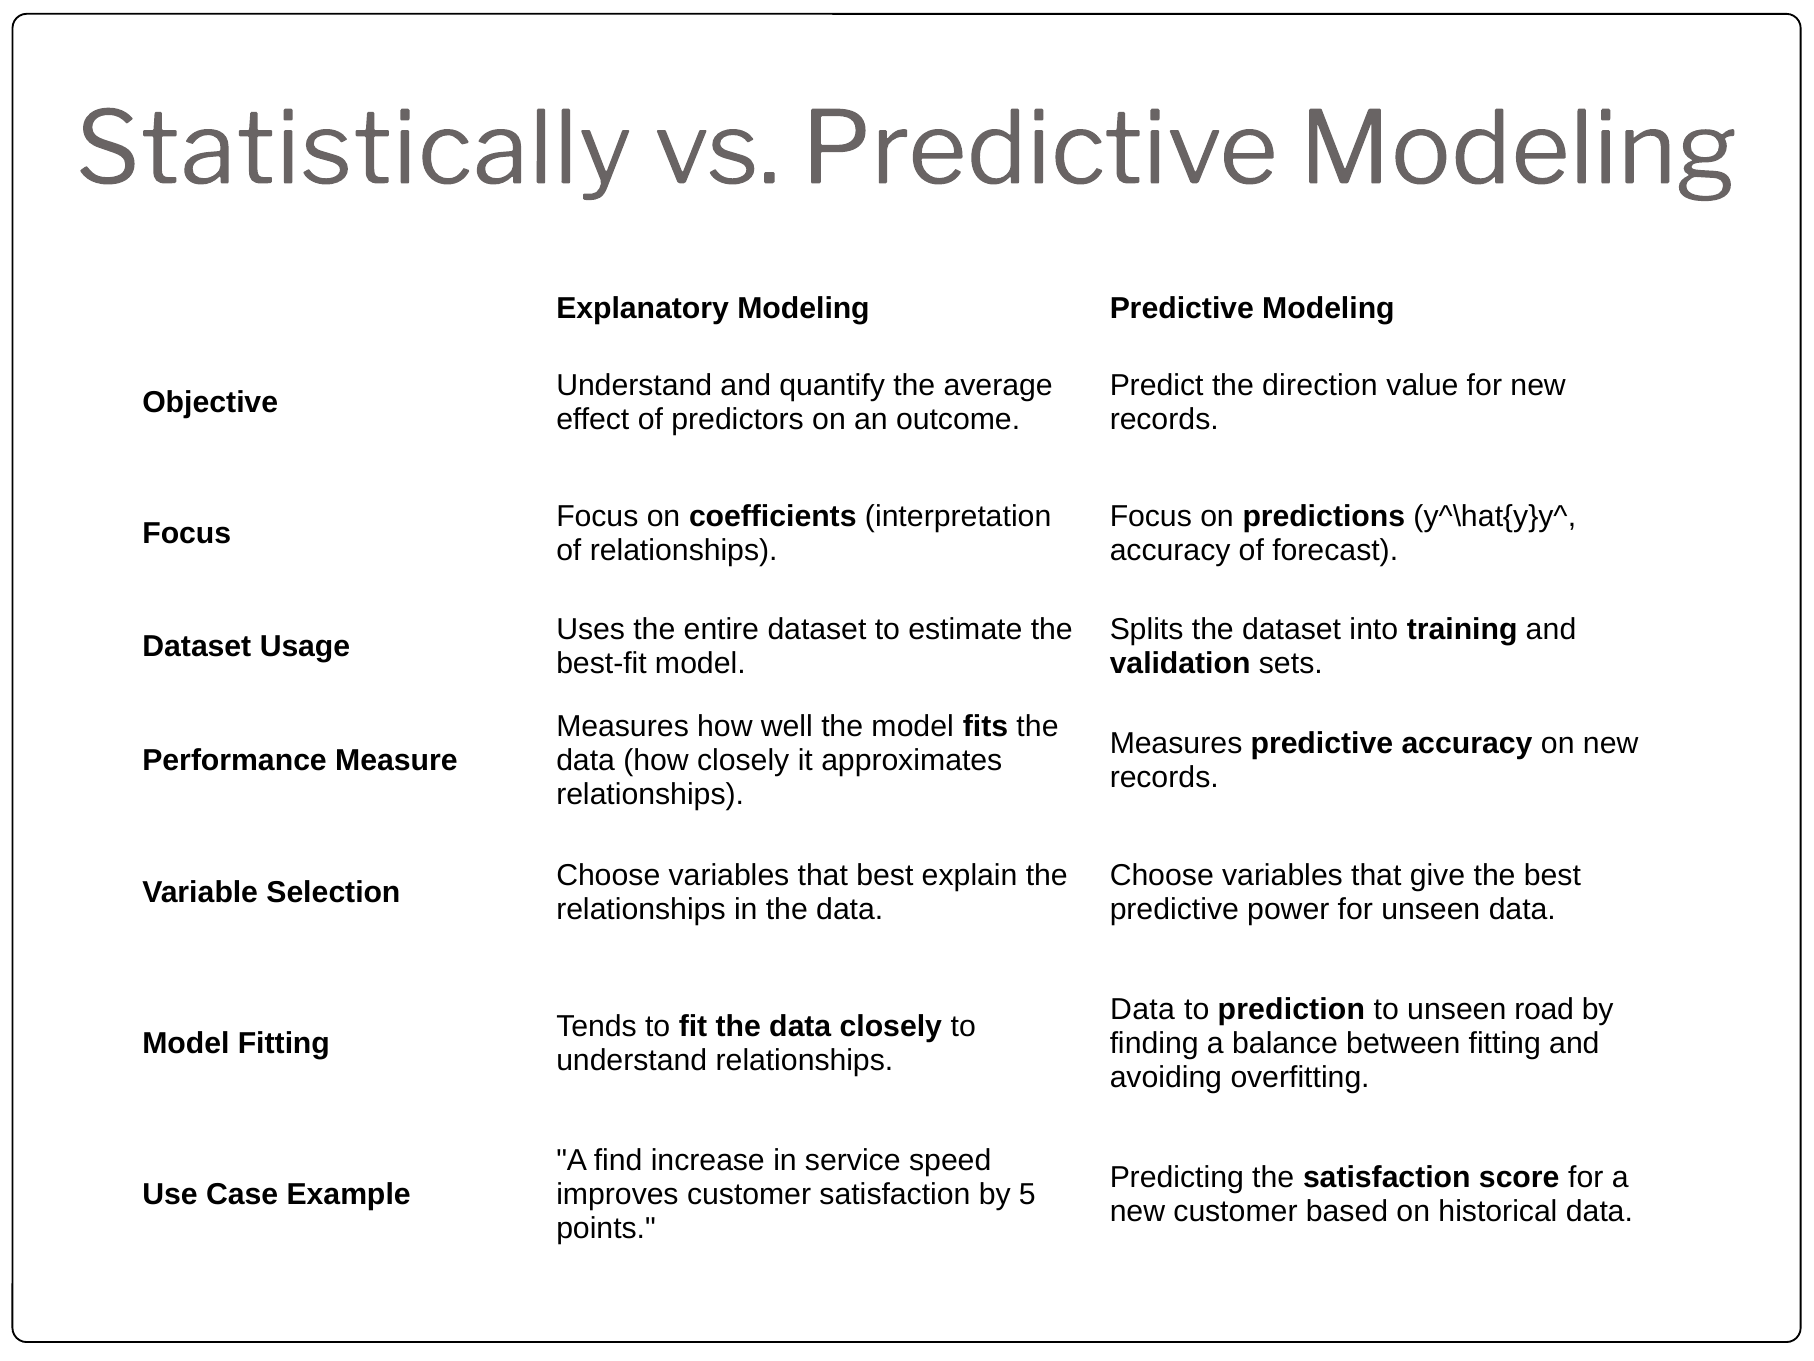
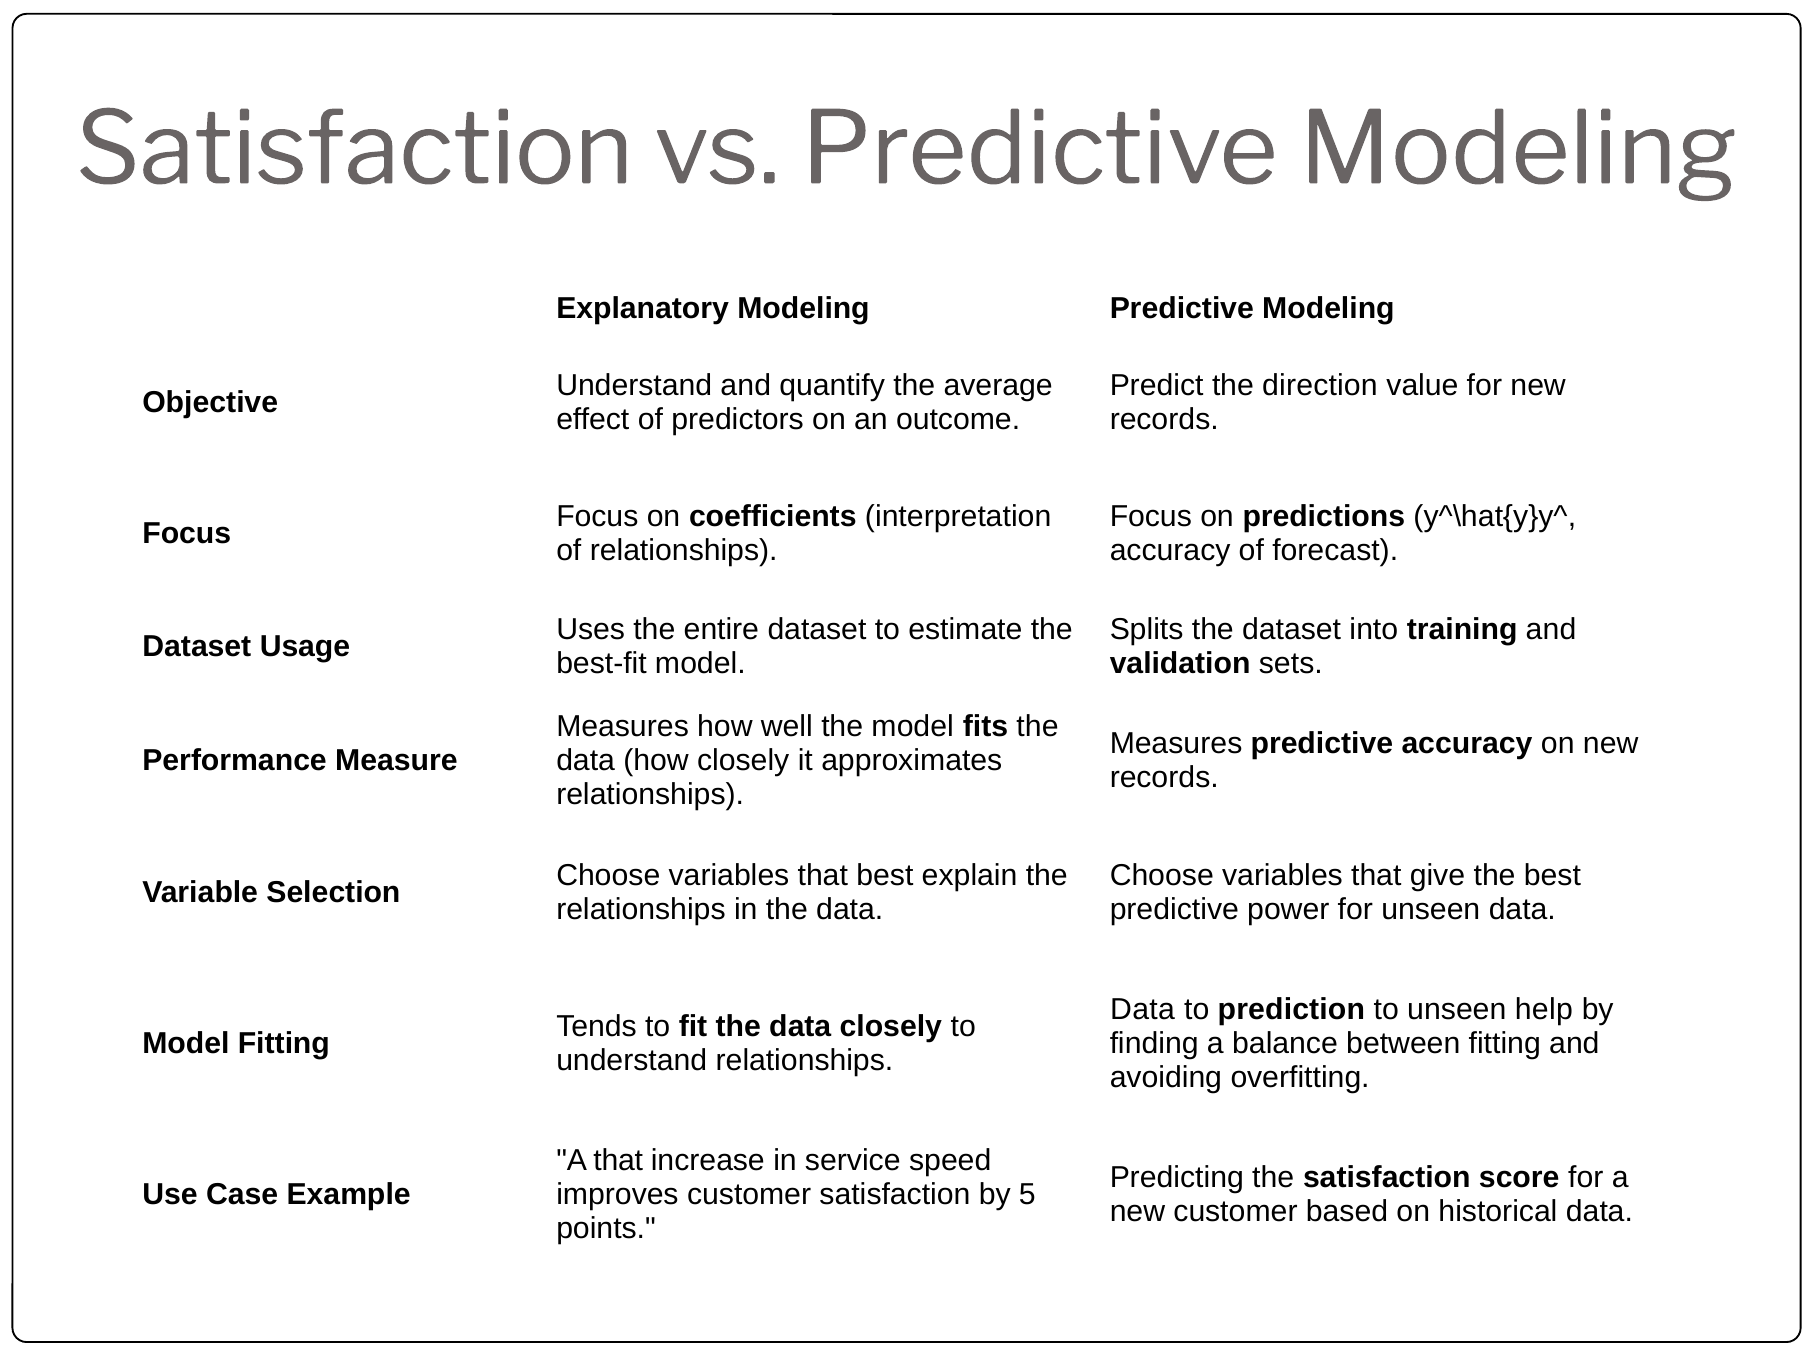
Statistically: Statistically -> Satisfaction (354, 150)
road: road -> help (1544, 1009)
A find: find -> that (618, 1160)
